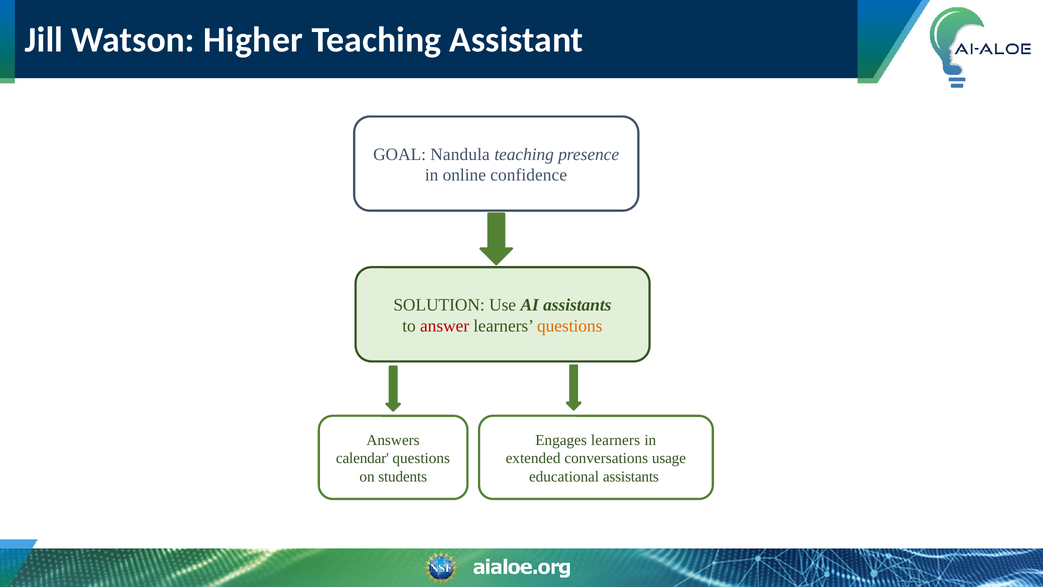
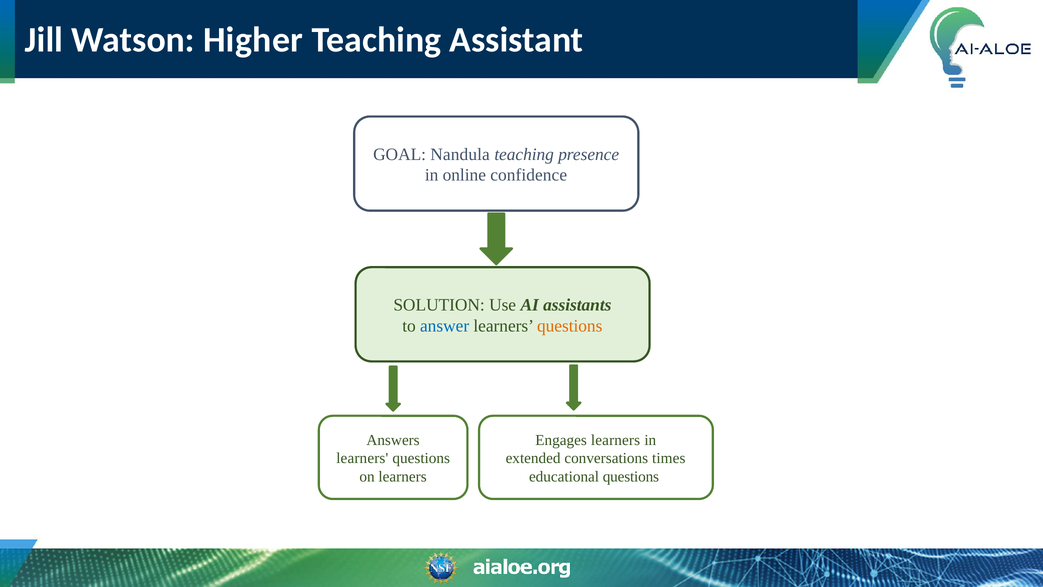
answer colour: red -> blue (445, 326)
calendar: calendar -> learners (362, 458)
usage: usage -> times (669, 458)
on students: students -> learners (403, 476)
educational assistants: assistants -> questions (631, 476)
